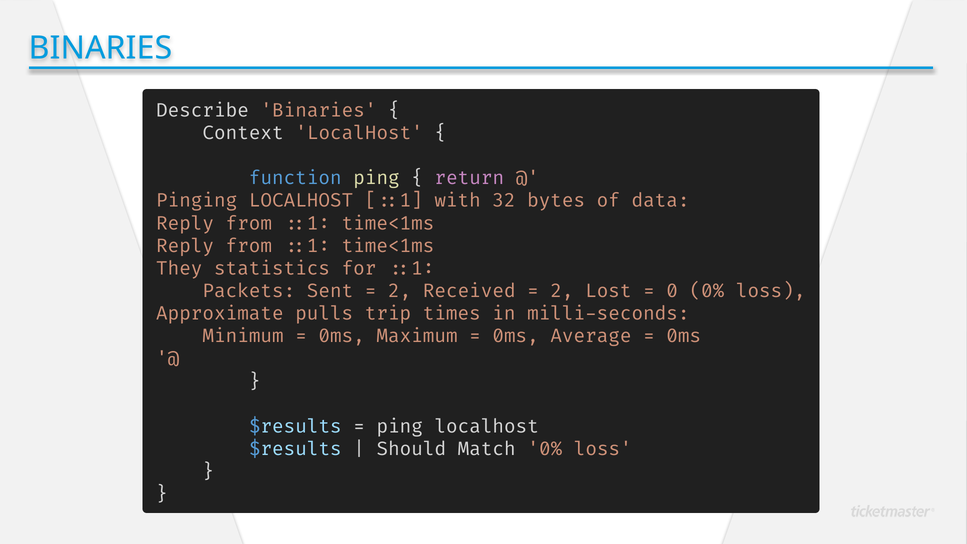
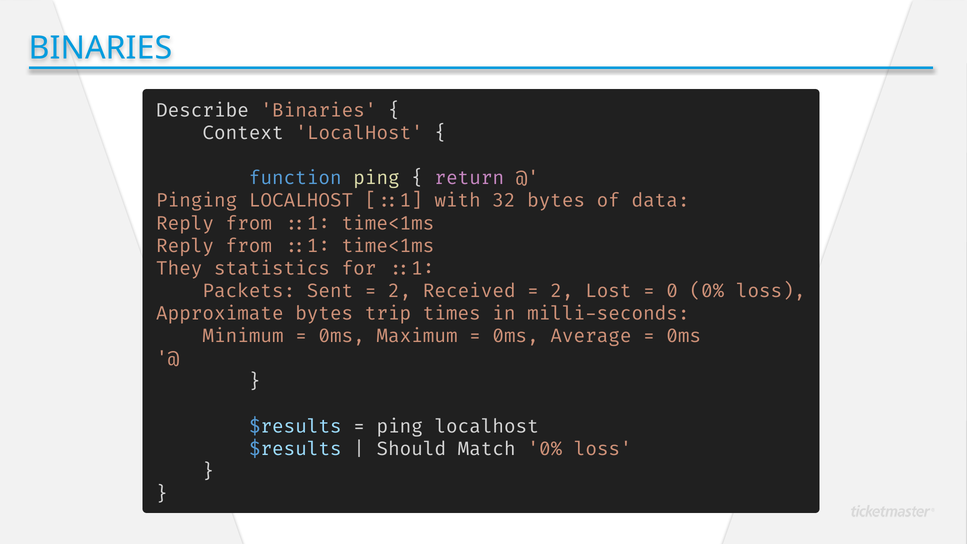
Approximate pulls: pulls -> bytes (324, 314)
